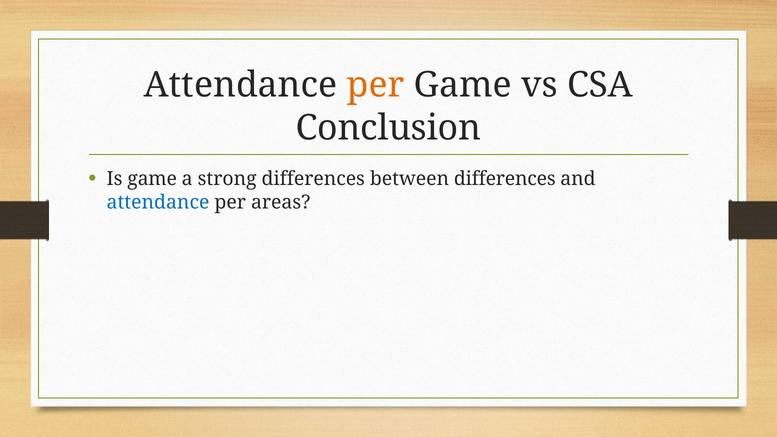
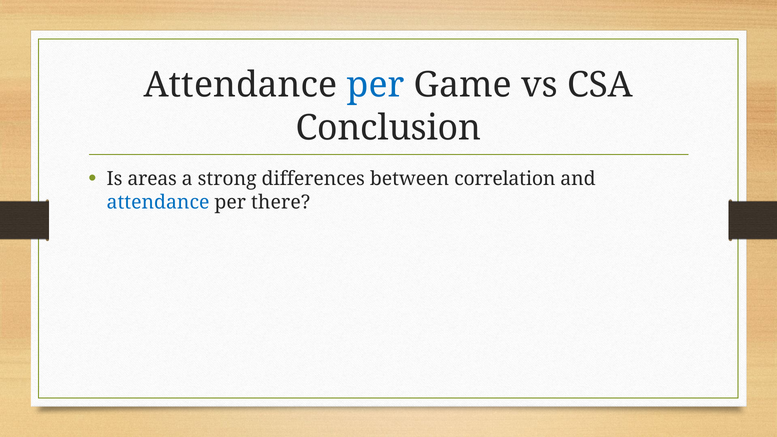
per colour: orange -> blue (376, 85)
Is game: game -> areas (152, 179)
between differences: differences -> correlation (505, 179)
areas: areas -> there (281, 202)
